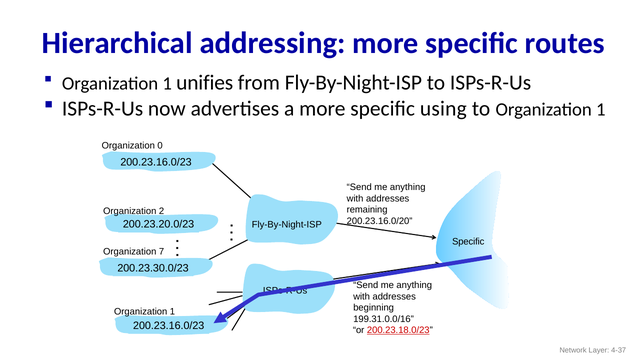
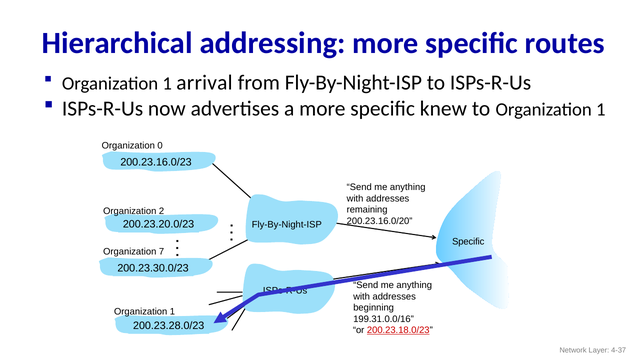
unifies: unifies -> arrival (204, 83)
using: using -> knew (443, 109)
200.23.16.0/23: 200.23.16.0/23 -> 200.23.28.0/23 (169, 325)
